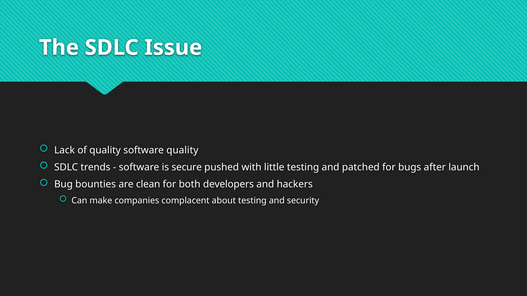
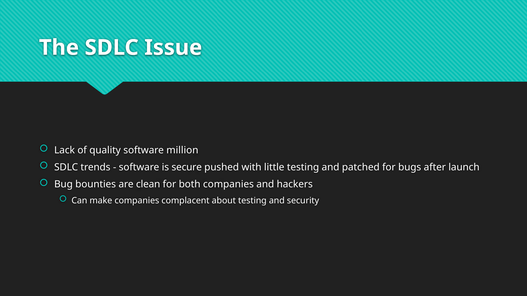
software quality: quality -> million (182, 150)
both developers: developers -> companies (228, 185)
